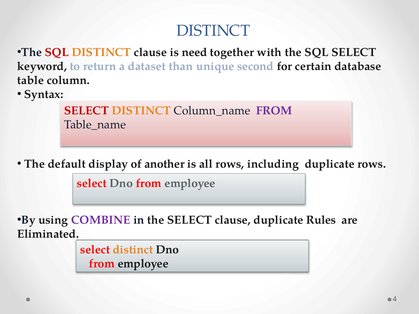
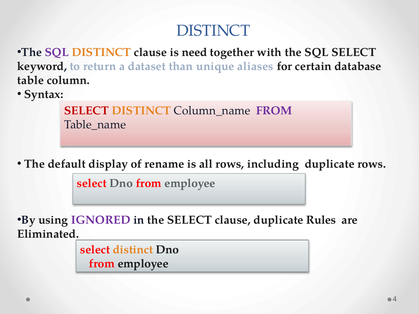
SQL colour: red -> purple (57, 52)
second: second -> aliases (255, 66)
another: another -> rename (164, 164)
COMBINE: COMBINE -> IGNORED (101, 220)
